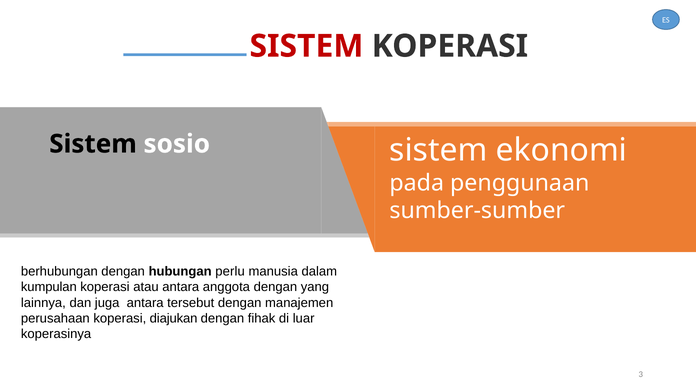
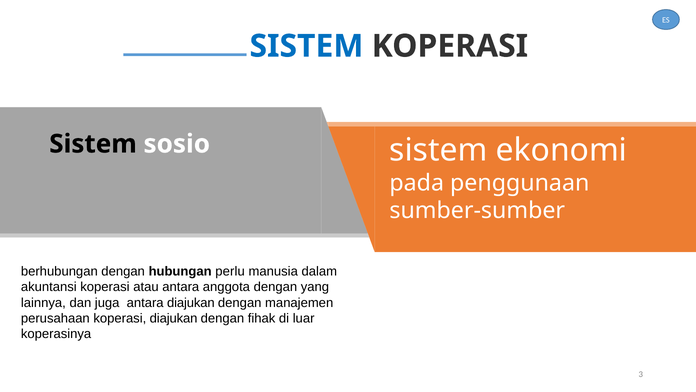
SISTEM colour: red -> blue (306, 46)
kumpulan: kumpulan -> akuntansi (49, 287)
antara tersebut: tersebut -> diajukan (191, 302)
